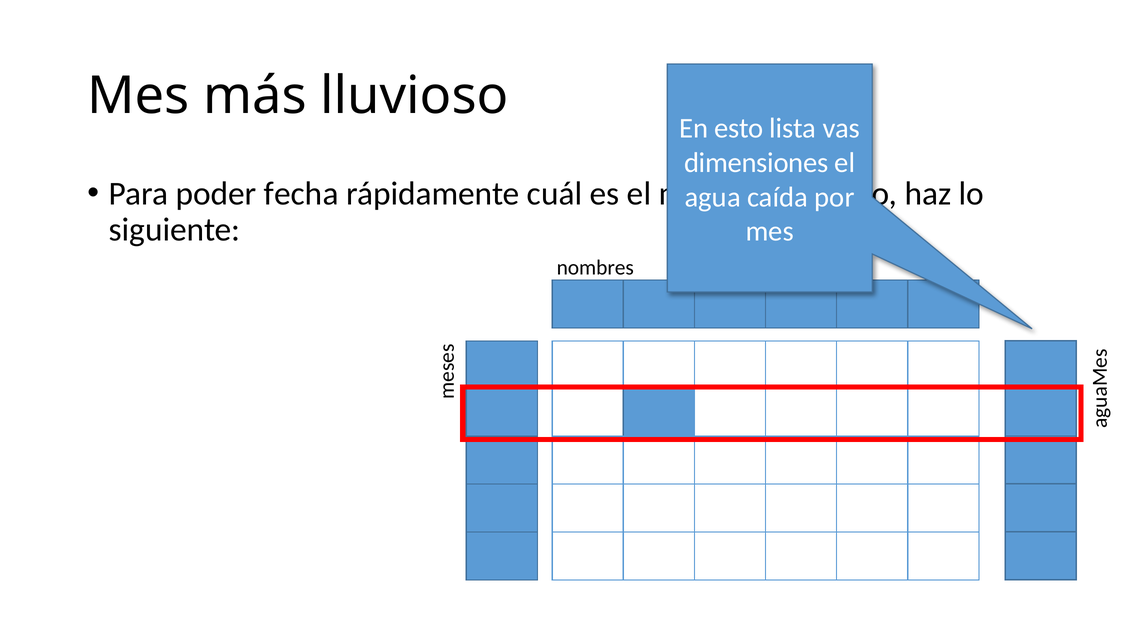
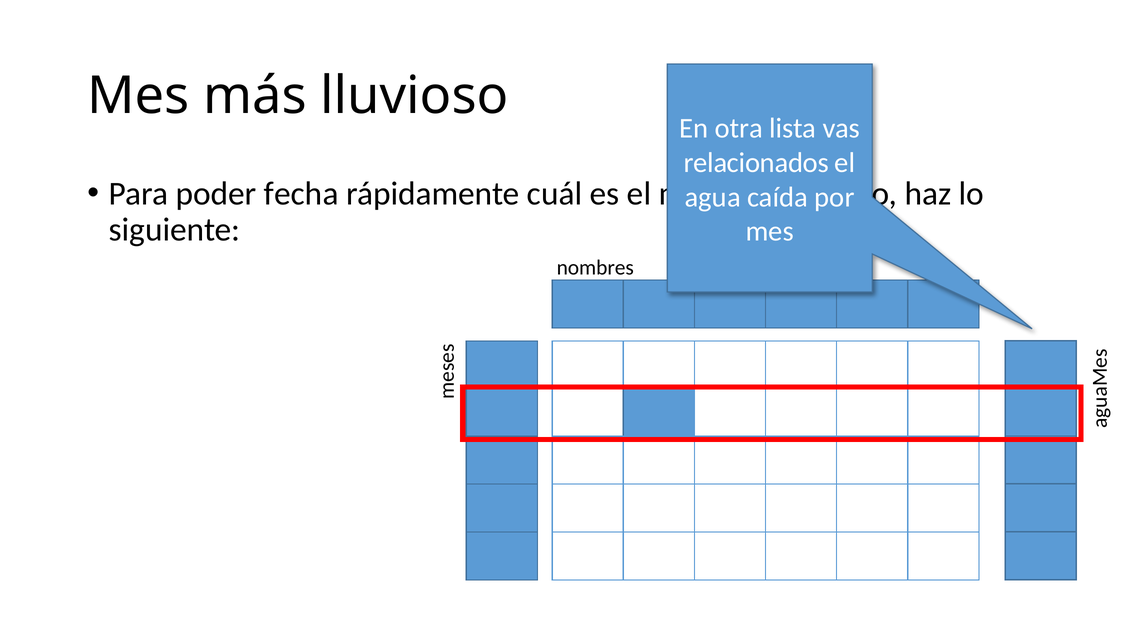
esto: esto -> otra (739, 128)
dimensiones: dimensiones -> relacionados (756, 163)
